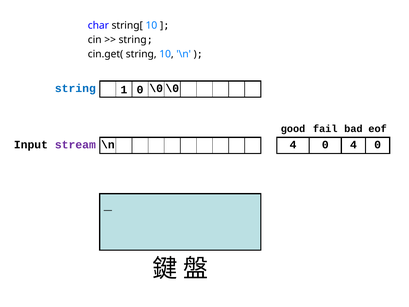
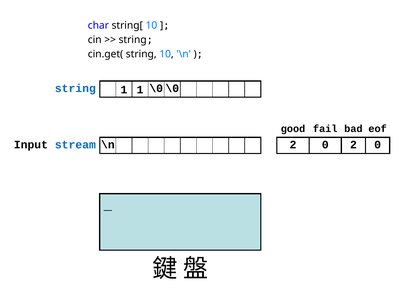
1 0: 0 -> 1 (140, 90)
stream colour: purple -> blue (75, 145)
\n 4: 4 -> 2 (293, 145)
0 4: 4 -> 2 (353, 145)
